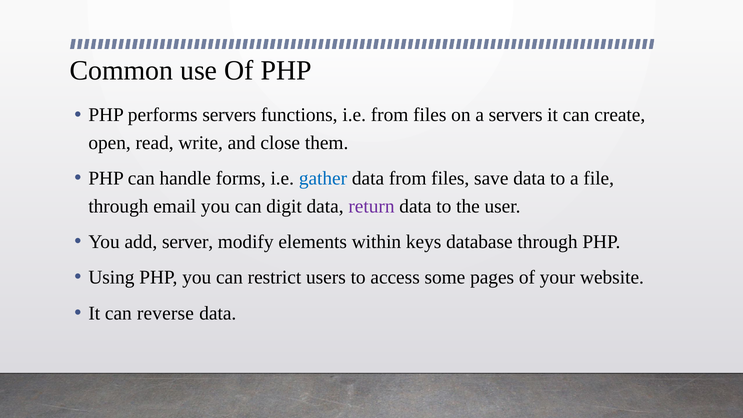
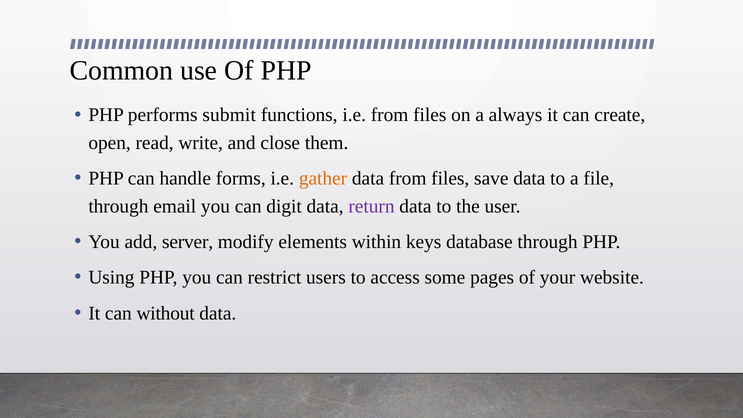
performs servers: servers -> submit (229, 115)
a servers: servers -> always (516, 115)
gather colour: blue -> orange (323, 178)
reverse: reverse -> without (166, 313)
